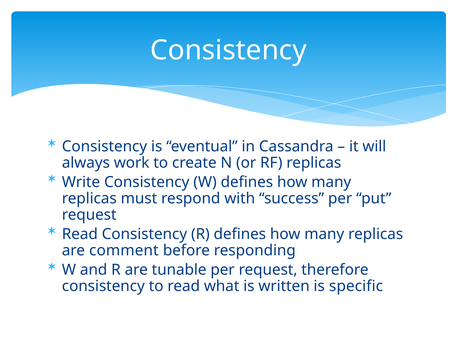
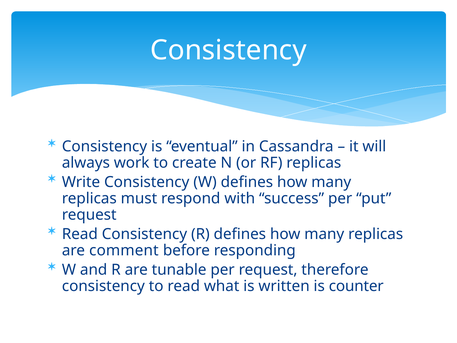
specific: specific -> counter (356, 286)
